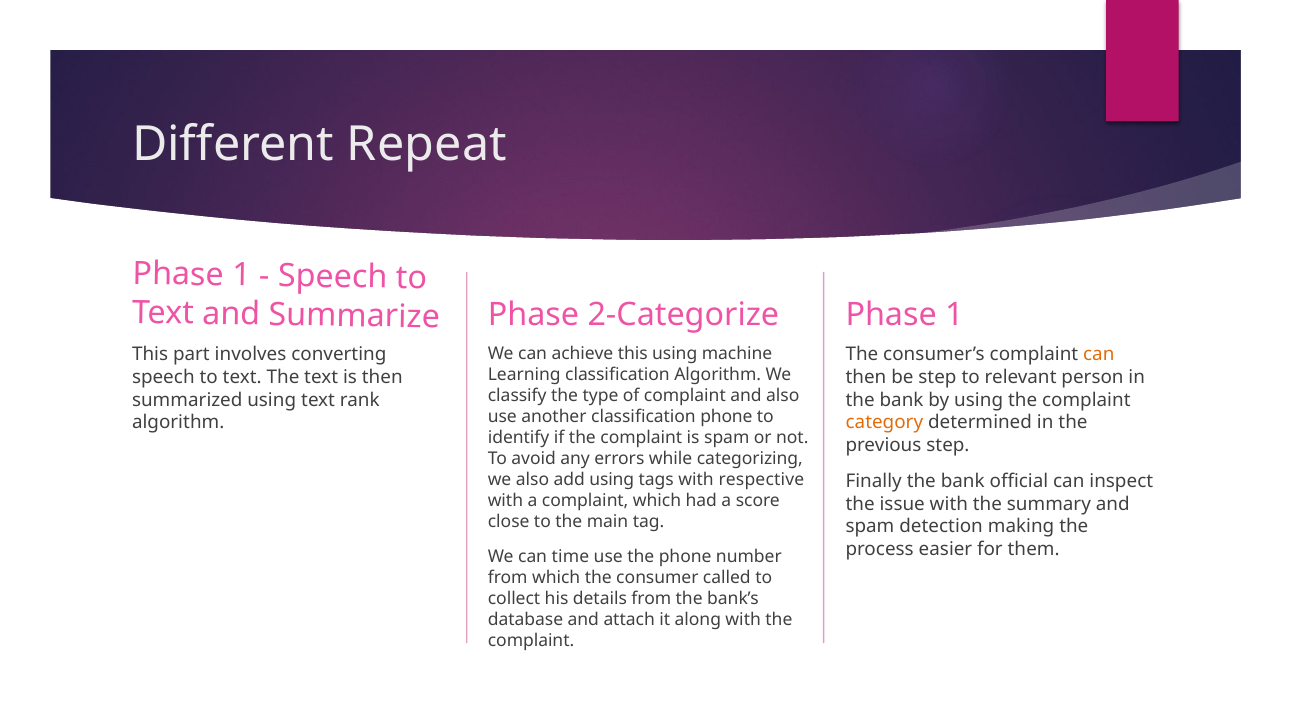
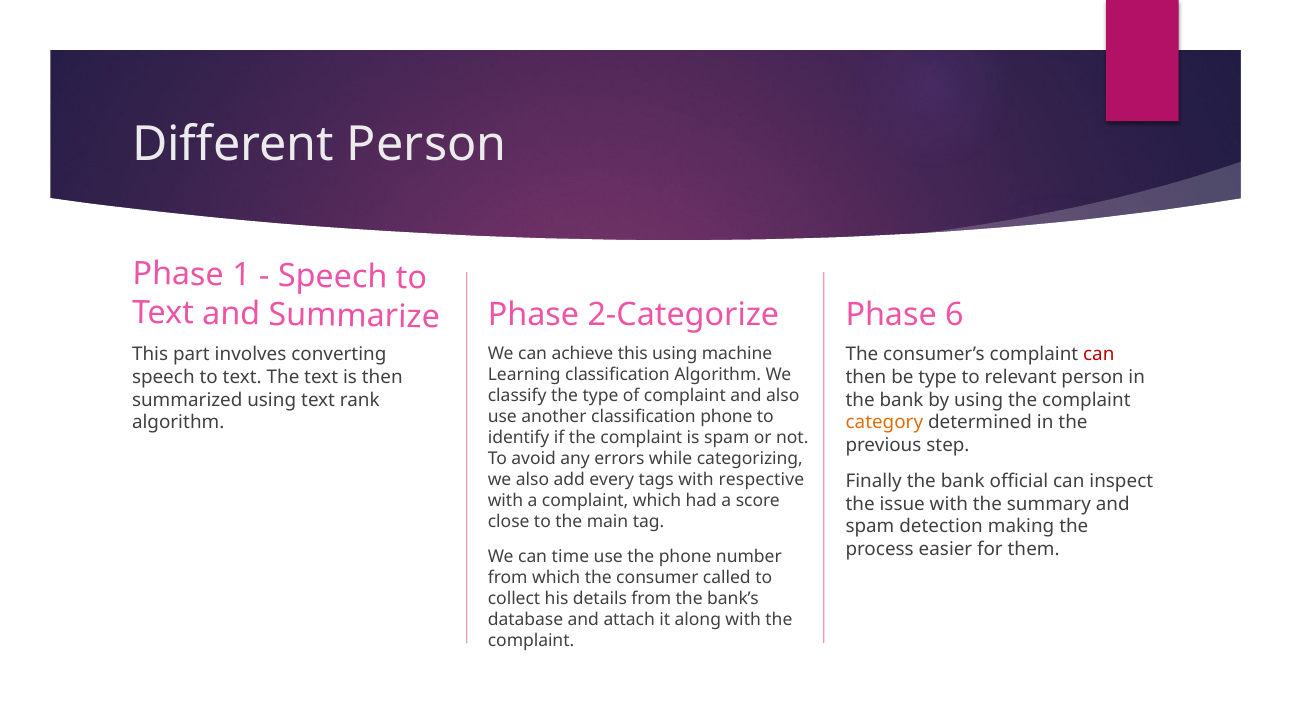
Different Repeat: Repeat -> Person (427, 144)
1: 1 -> 6 (954, 315)
can colour: orange -> red (1099, 354)
be step: step -> type (938, 377)
add using: using -> every (612, 480)
